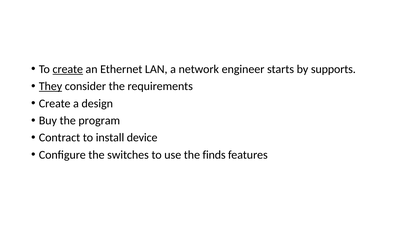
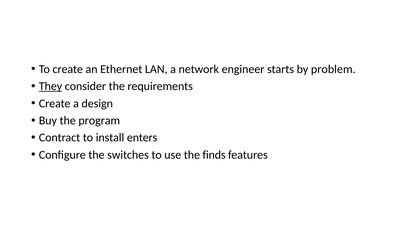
create underline: present -> none (68, 69)
supports: supports -> problem (333, 69)
device: device -> enters (142, 138)
